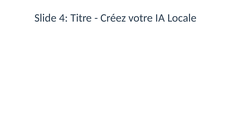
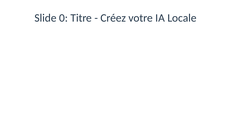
4: 4 -> 0 (64, 18)
